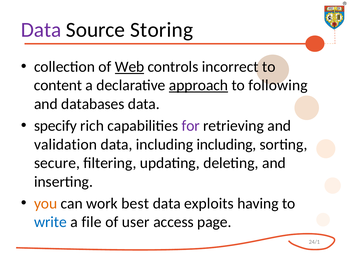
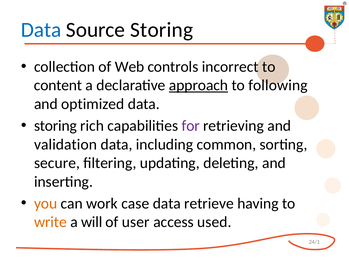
Data colour: purple -> blue (41, 30)
Web underline: present -> none (130, 67)
databases: databases -> optimized (93, 104)
specify: specify -> storing (55, 126)
including including: including -> common (226, 144)
best: best -> case (135, 203)
exploits: exploits -> retrieve (209, 203)
write colour: blue -> orange (50, 222)
file: file -> will (92, 222)
page: page -> used (214, 222)
